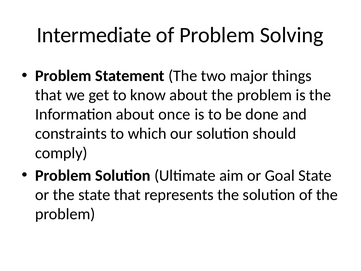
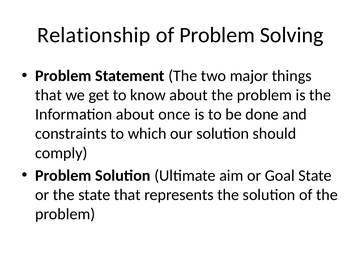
Intermediate: Intermediate -> Relationship (94, 35)
